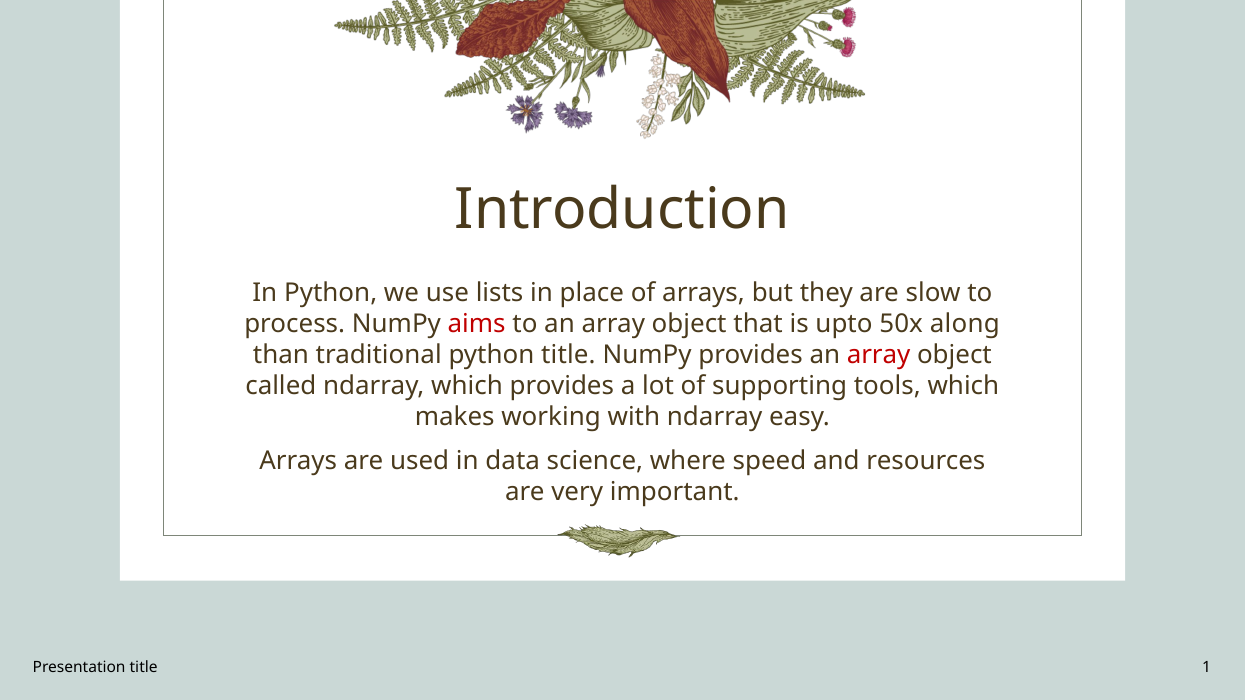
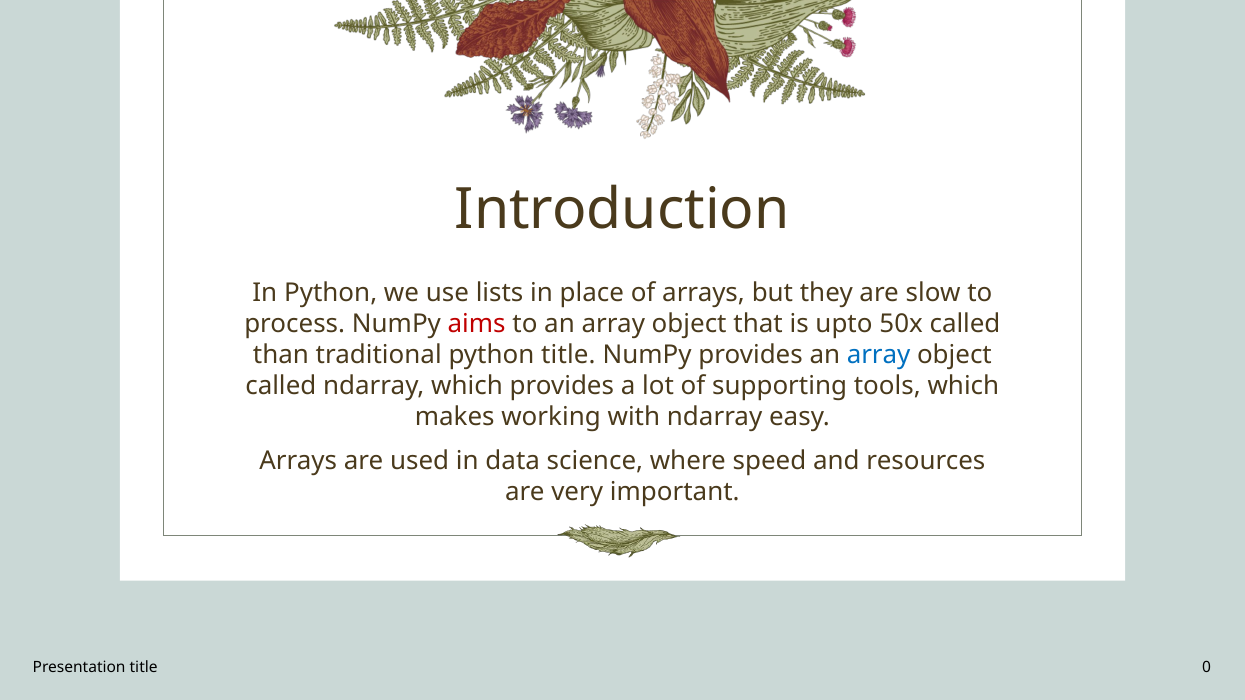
50x along: along -> called (965, 324)
array colour: red -> blue (879, 355)
1: 1 -> 0 (1207, 668)
